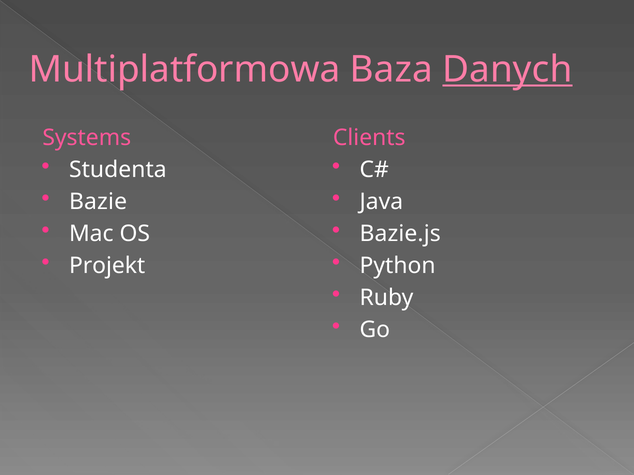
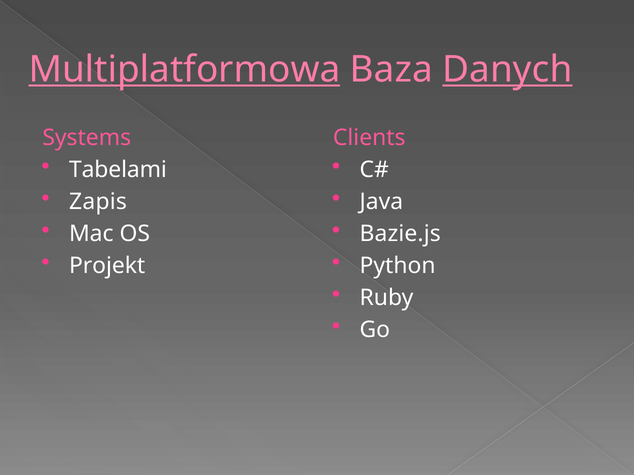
Multiplatformowa underline: none -> present (184, 70)
Studenta: Studenta -> Tabelami (118, 170)
Bazie: Bazie -> Zapis (98, 202)
